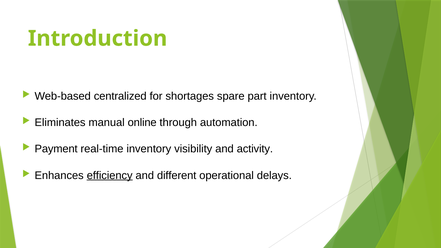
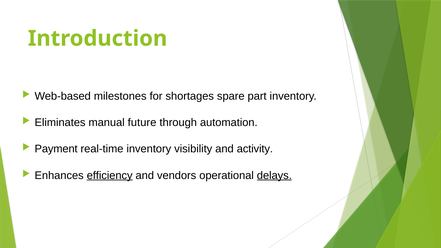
centralized: centralized -> milestones (120, 96)
online: online -> future (142, 123)
different: different -> vendors (177, 175)
delays underline: none -> present (274, 175)
